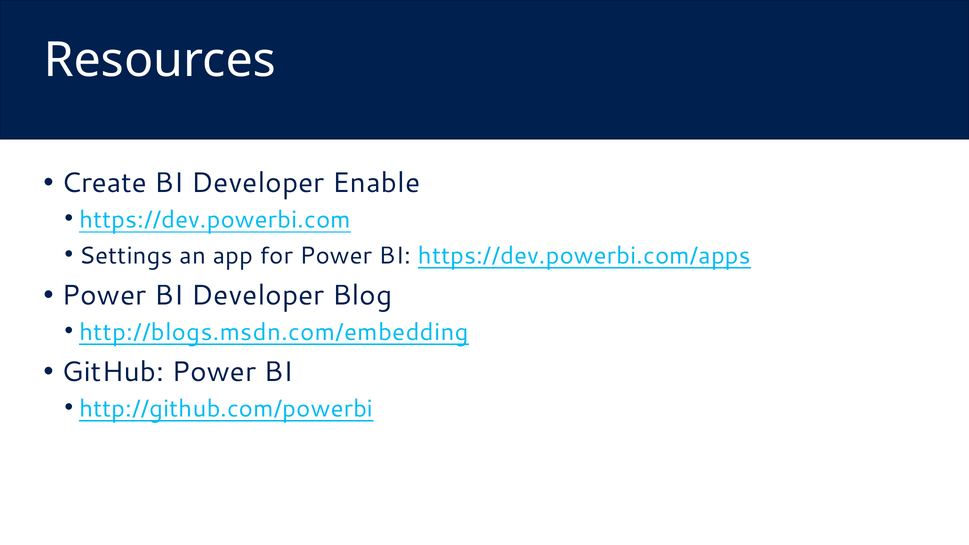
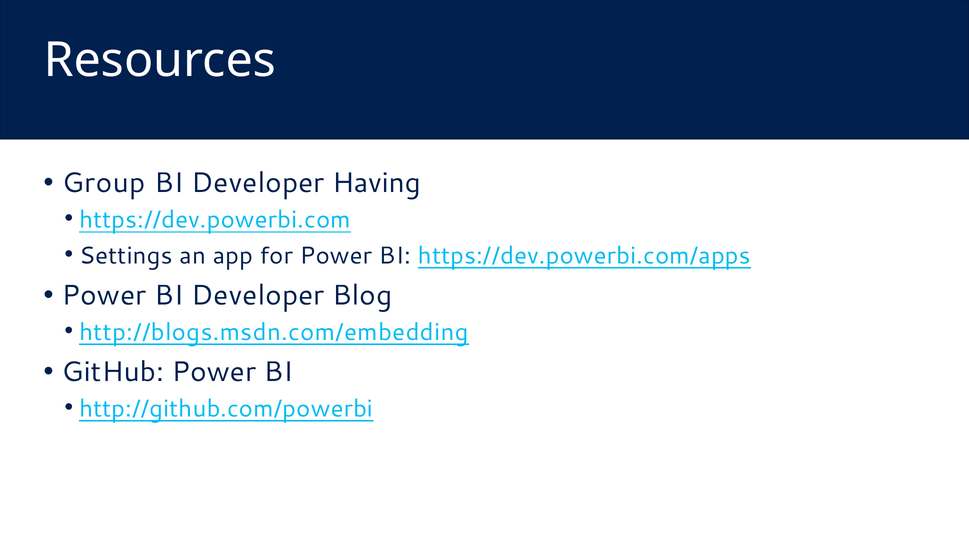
Create: Create -> Group (104, 183)
Enable: Enable -> Having (376, 183)
